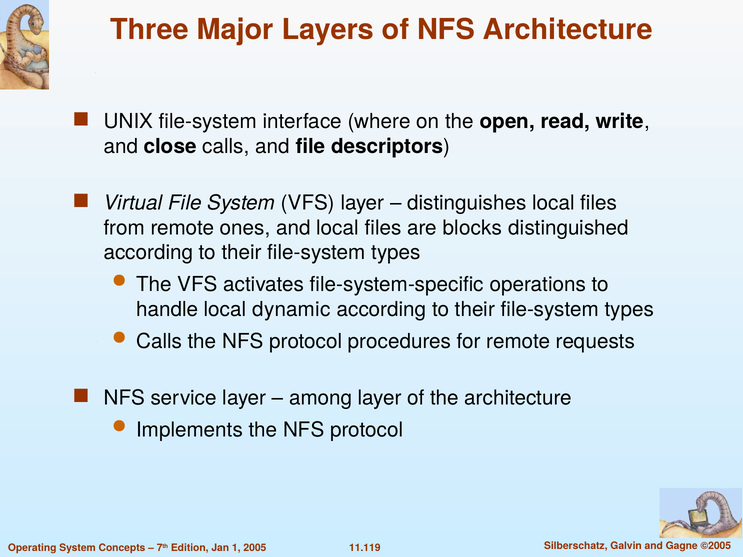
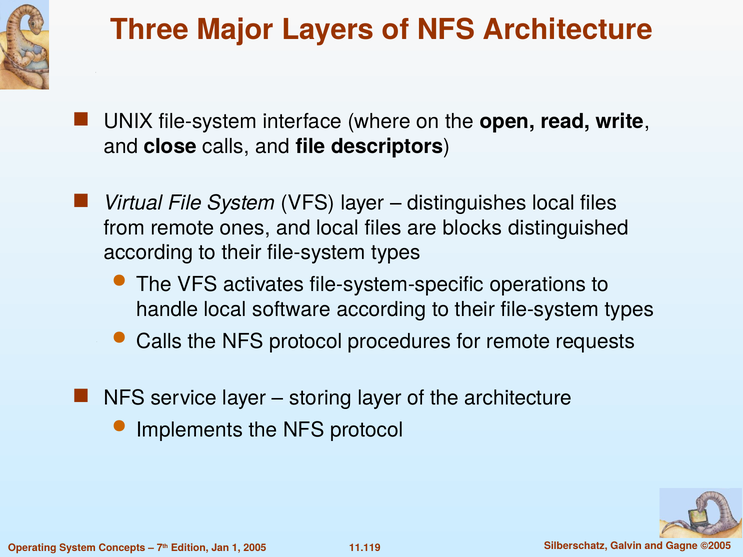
dynamic: dynamic -> software (291, 309)
among: among -> storing (321, 398)
